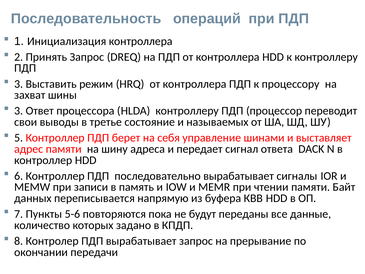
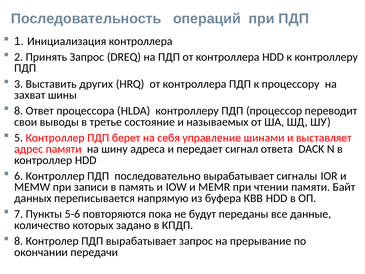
режим: режим -> других (96, 84)
3: 3 -> 8 (19, 111)
